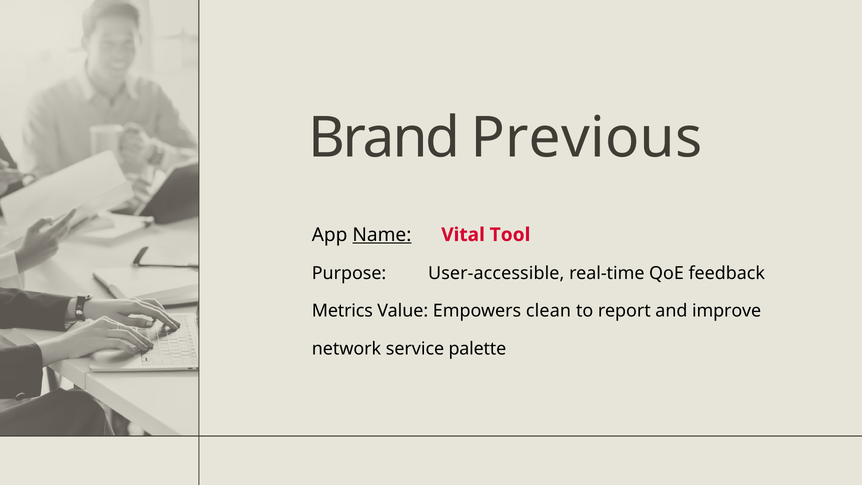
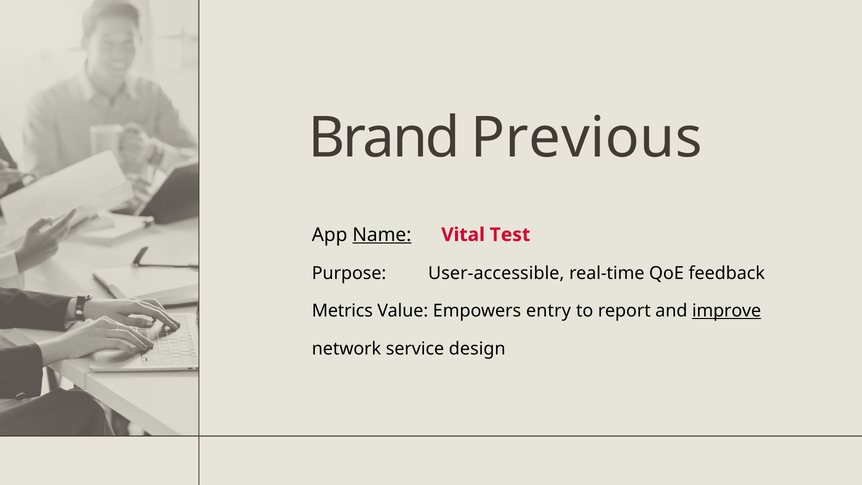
Tool: Tool -> Test (510, 235)
clean: clean -> entry (548, 311)
improve underline: none -> present (727, 311)
palette: palette -> design (477, 349)
